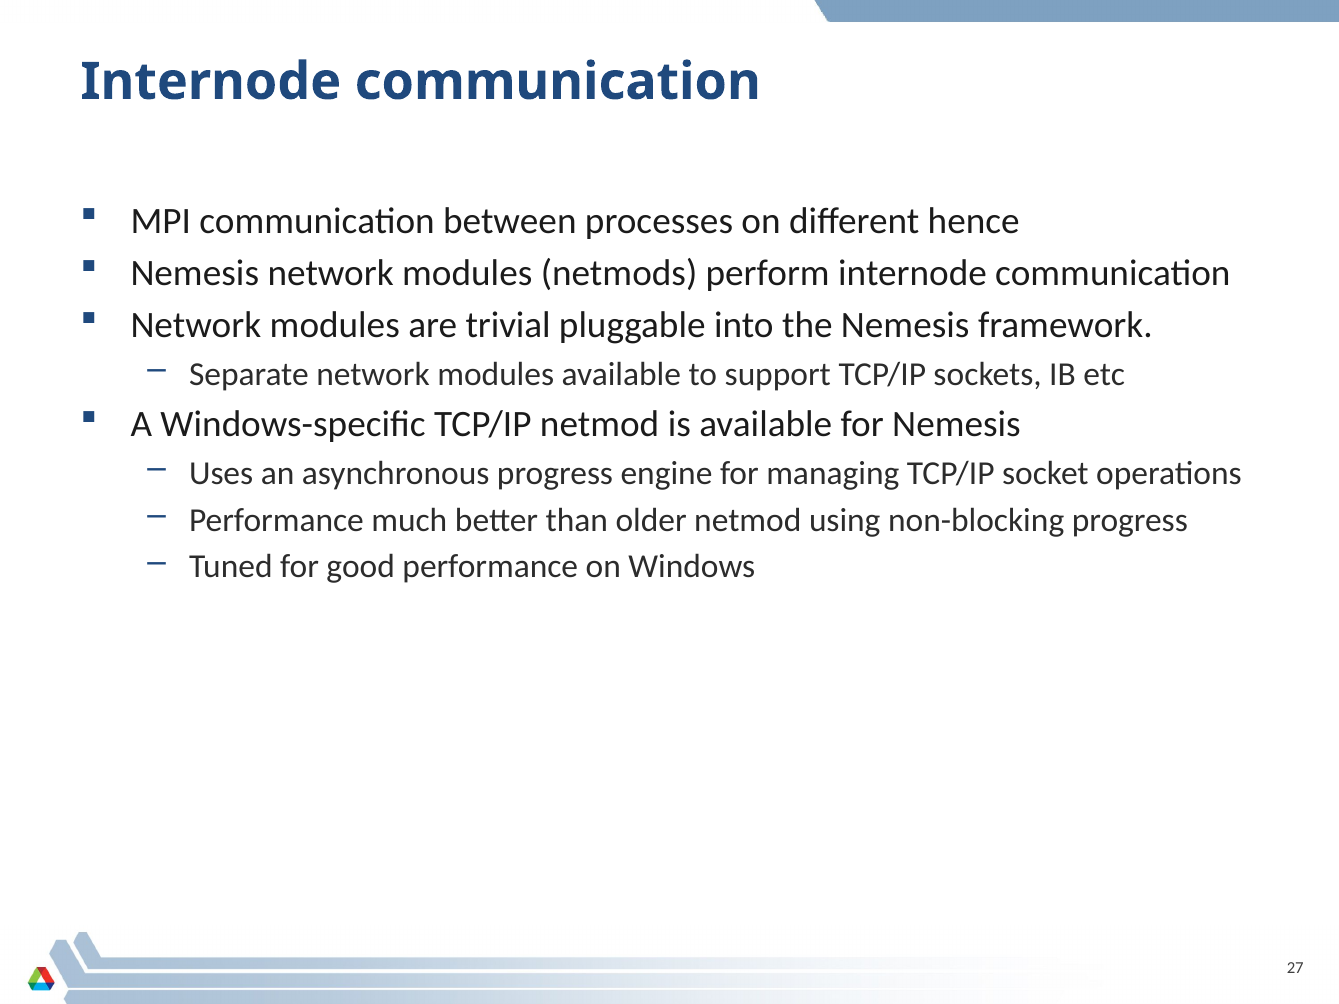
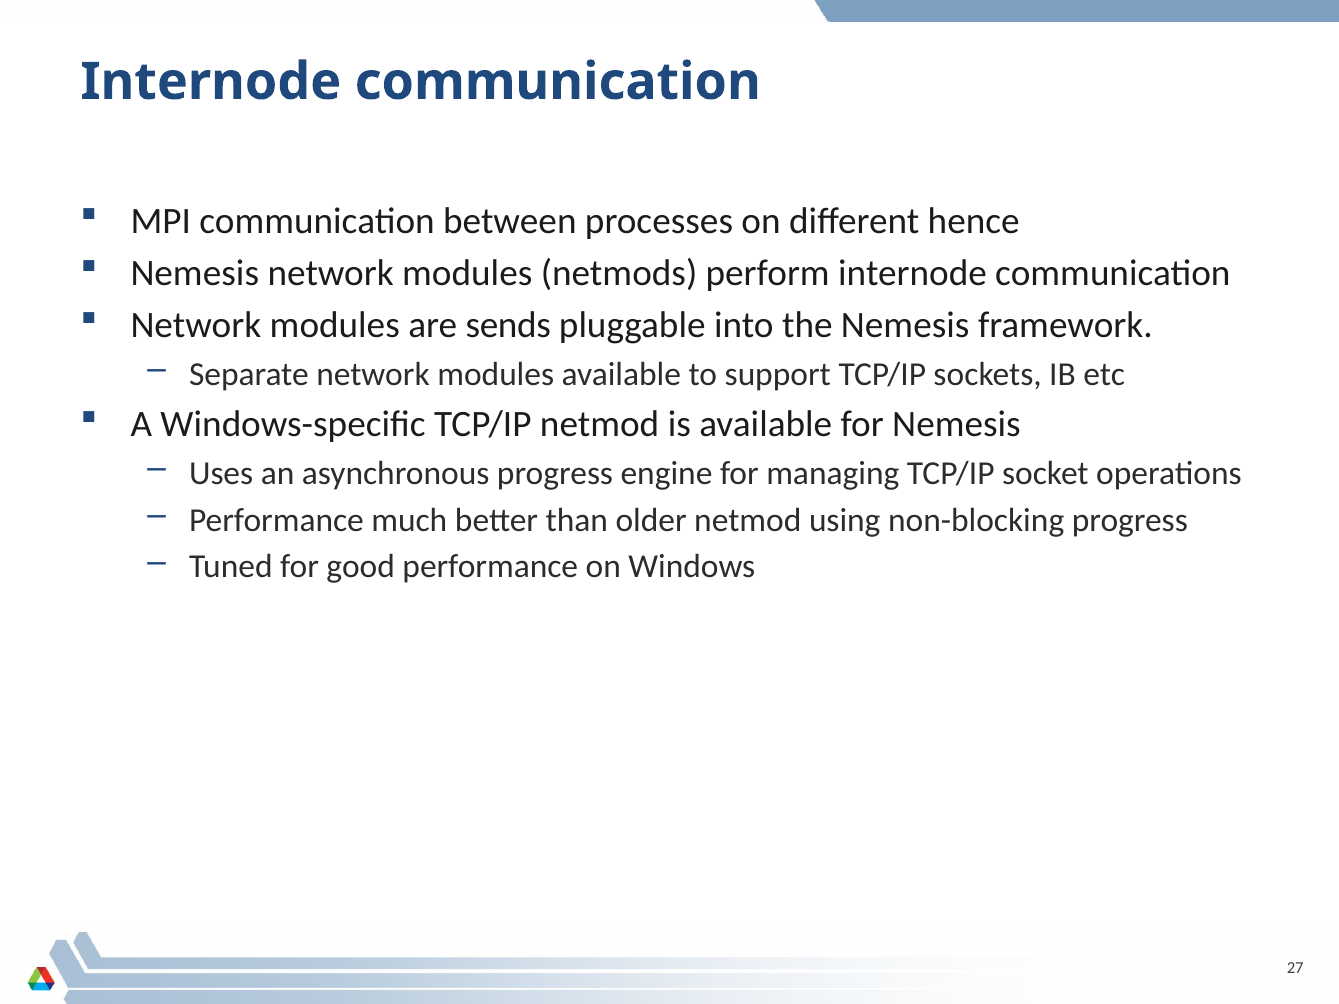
trivial: trivial -> sends (508, 325)
